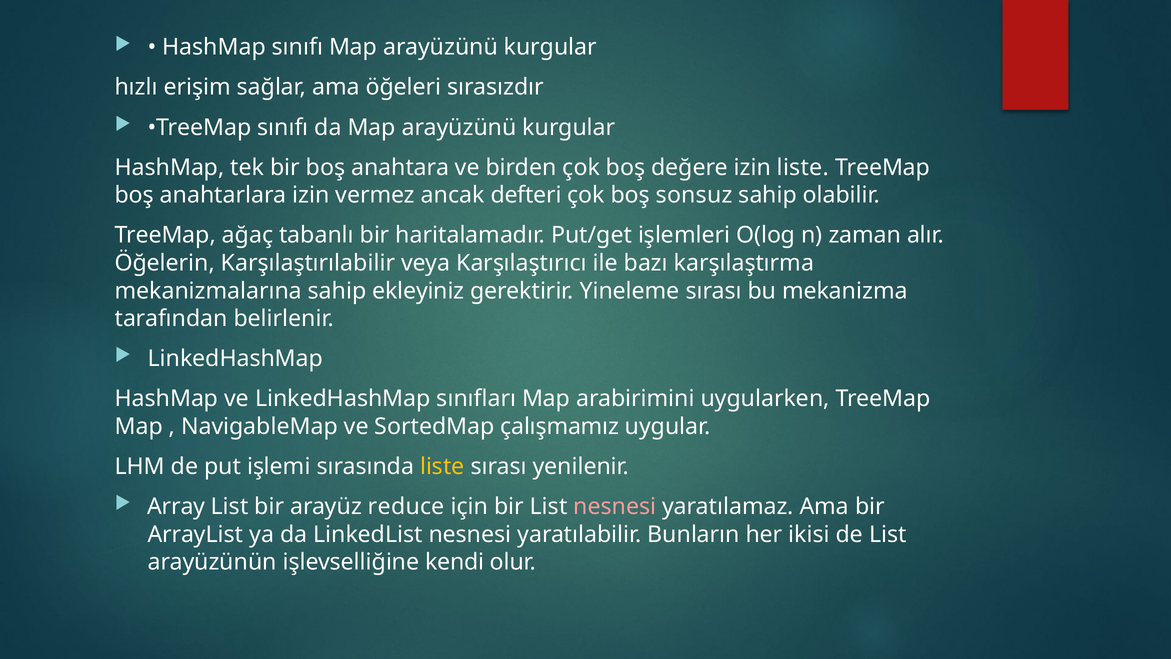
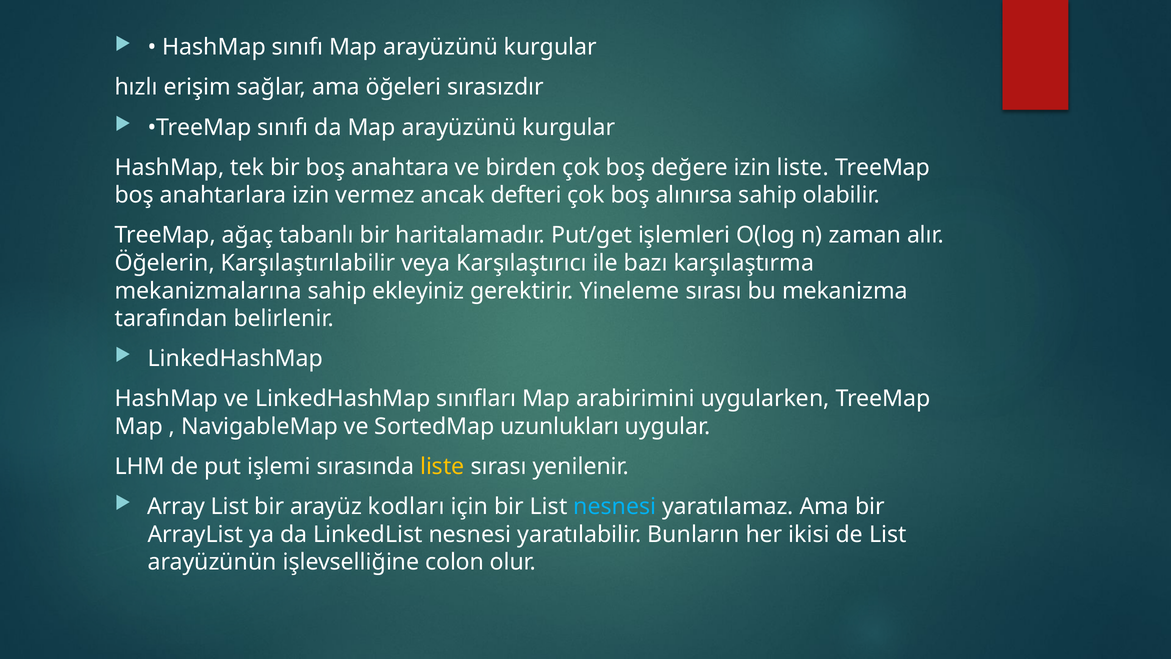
sonsuz: sonsuz -> alınırsa (694, 195)
çalışmamız: çalışmamız -> uzunlukları (560, 426)
reduce: reduce -> kodları (406, 506)
nesnesi colour: pink -> light blue (615, 506)
kendi: kendi -> colon (455, 562)
